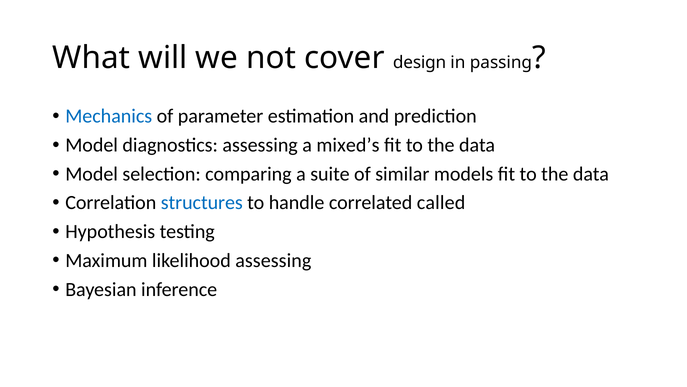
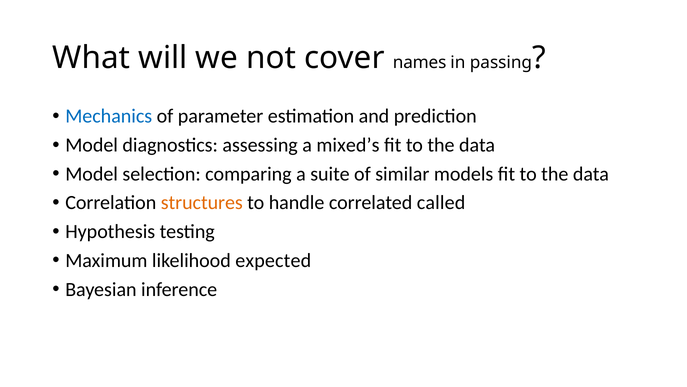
design: design -> names (420, 62)
structures colour: blue -> orange (202, 203)
likelihood assessing: assessing -> expected (273, 260)
